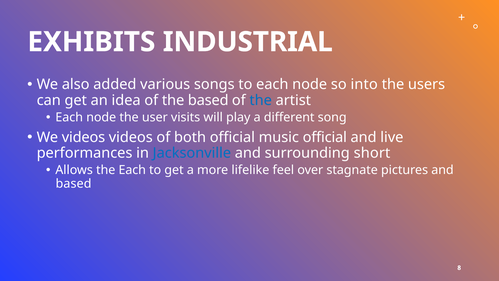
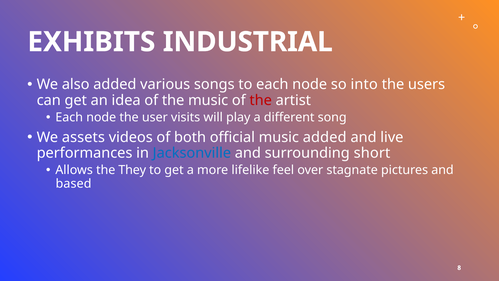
the based: based -> music (208, 100)
the colour: blue -> red (261, 100)
We videos: videos -> assets (83, 137)
music official: official -> added (325, 137)
the Each: Each -> They (132, 170)
